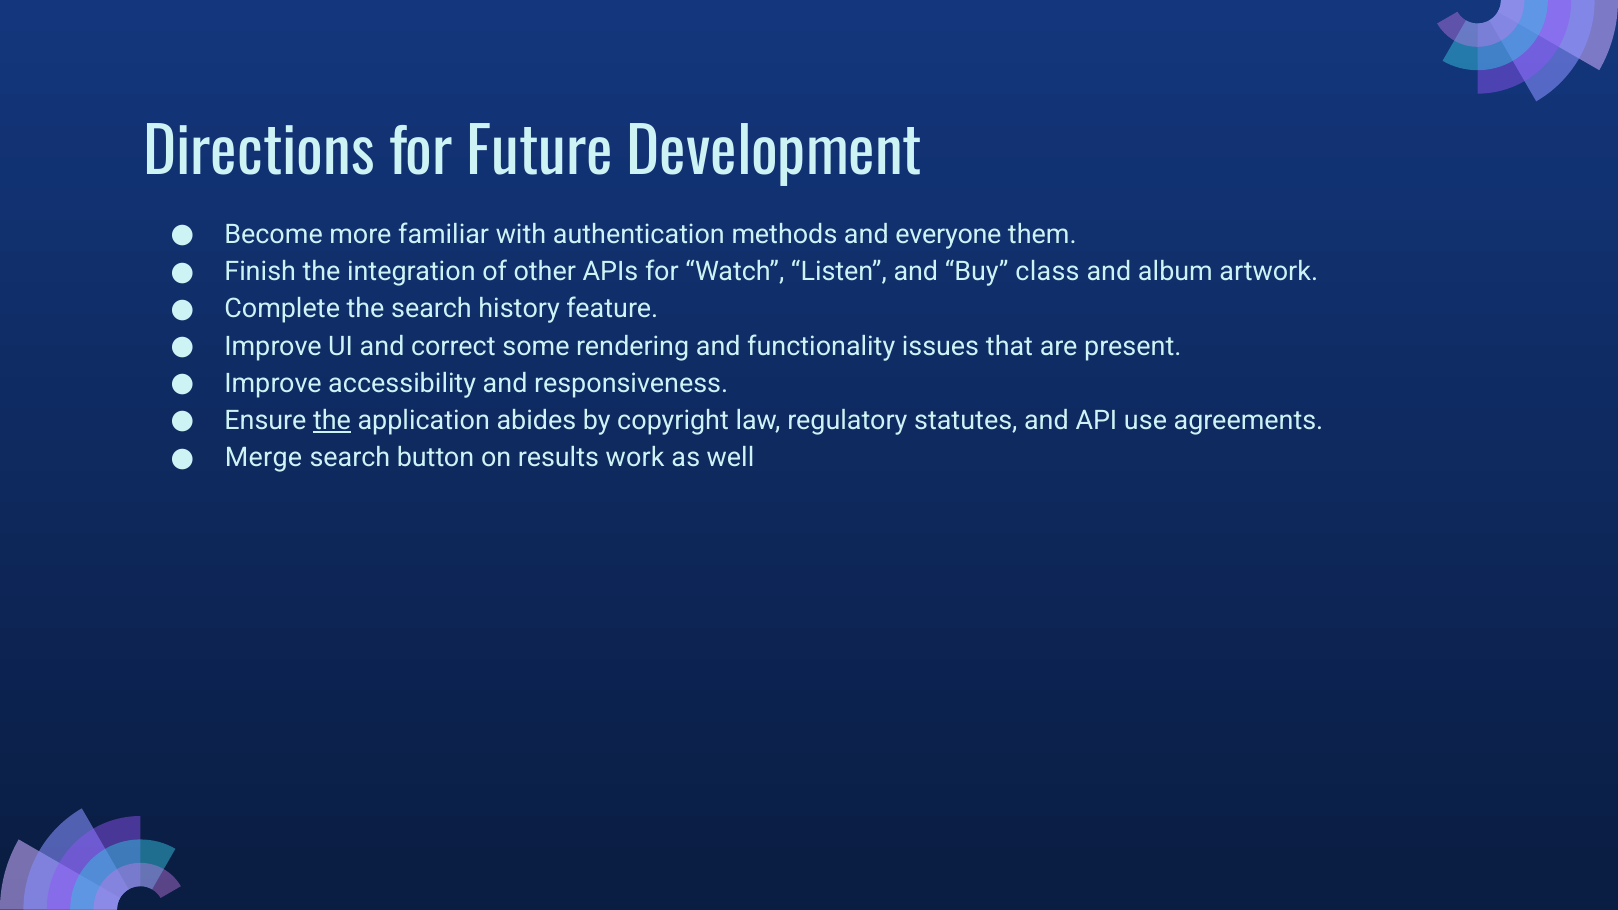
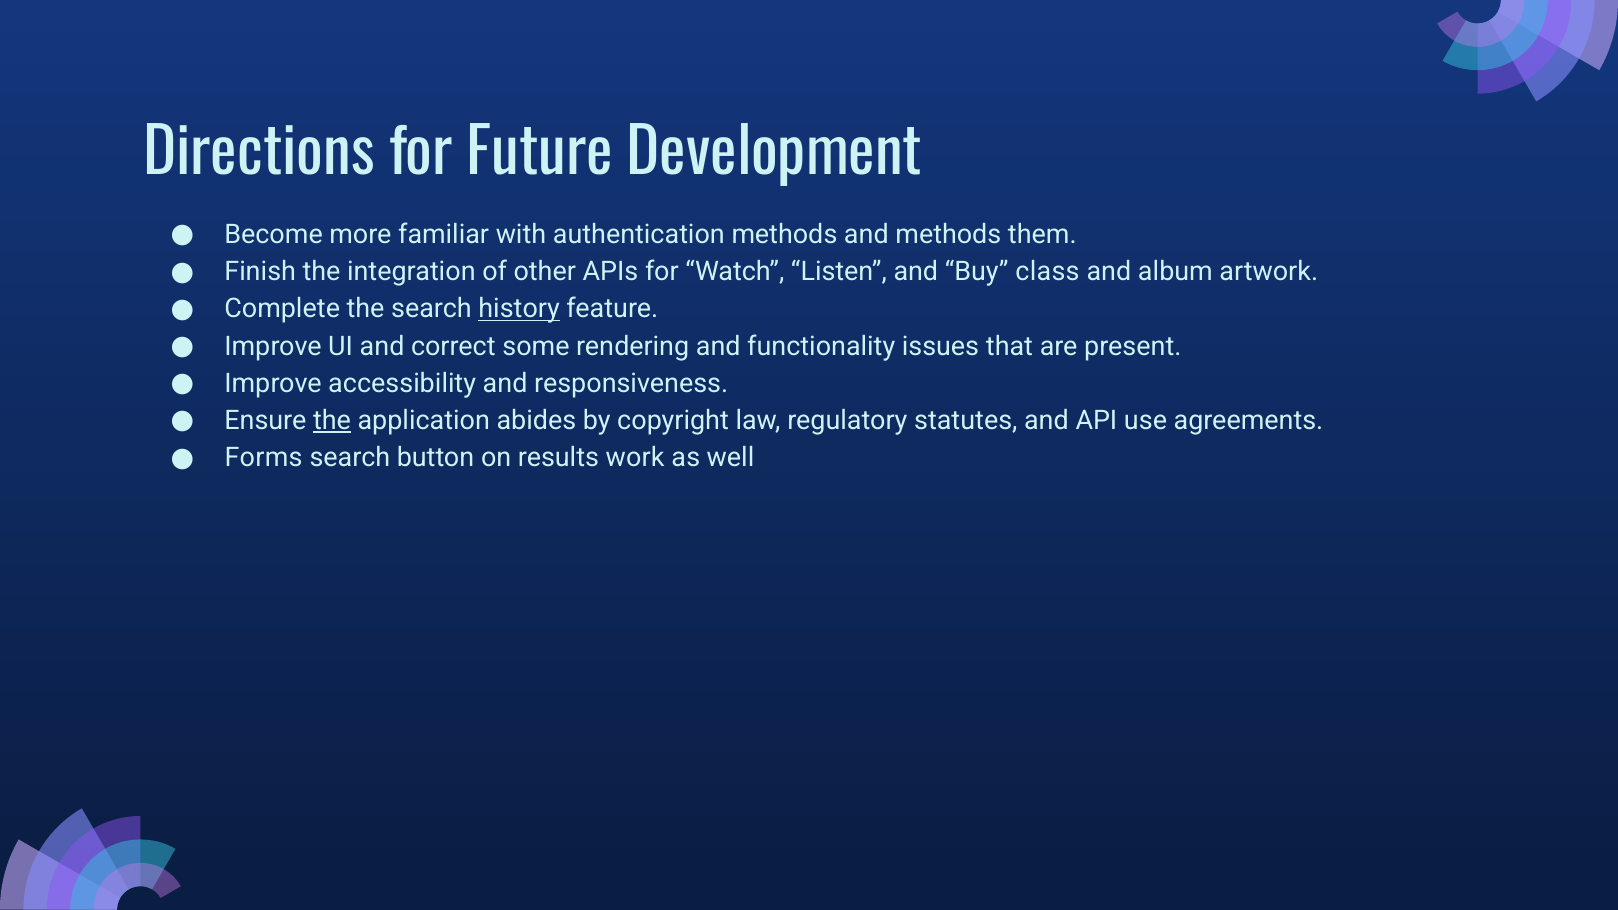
and everyone: everyone -> methods (948, 235)
history underline: none -> present (519, 309)
Merge: Merge -> Forms (264, 458)
